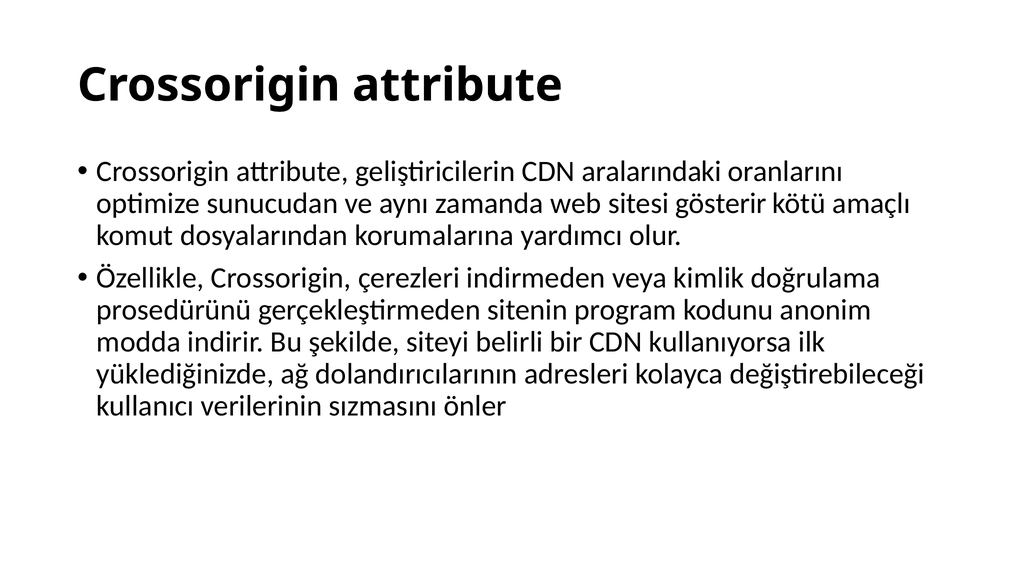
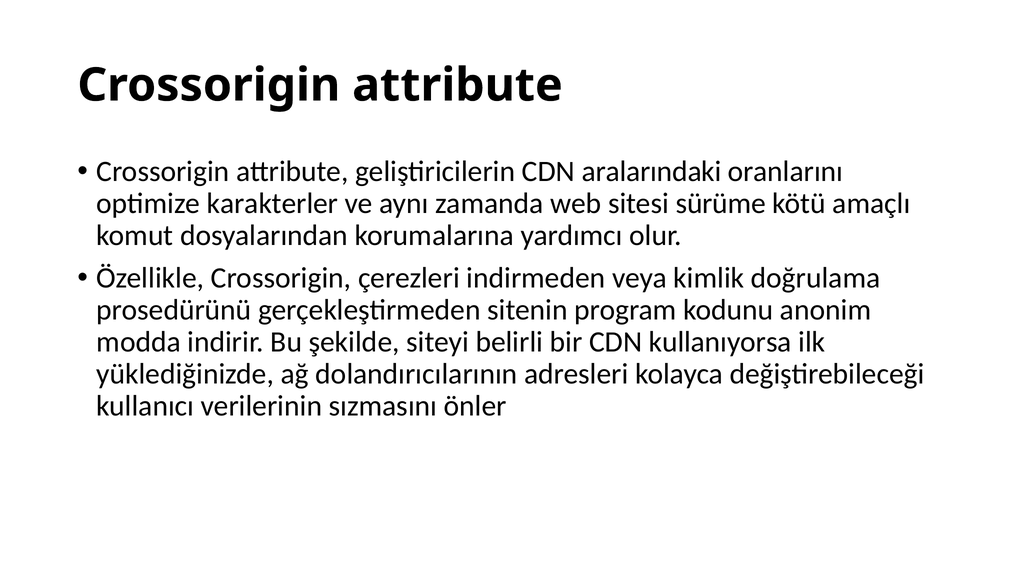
sunucudan: sunucudan -> karakterler (272, 204)
gösterir: gösterir -> sürüme (721, 204)
